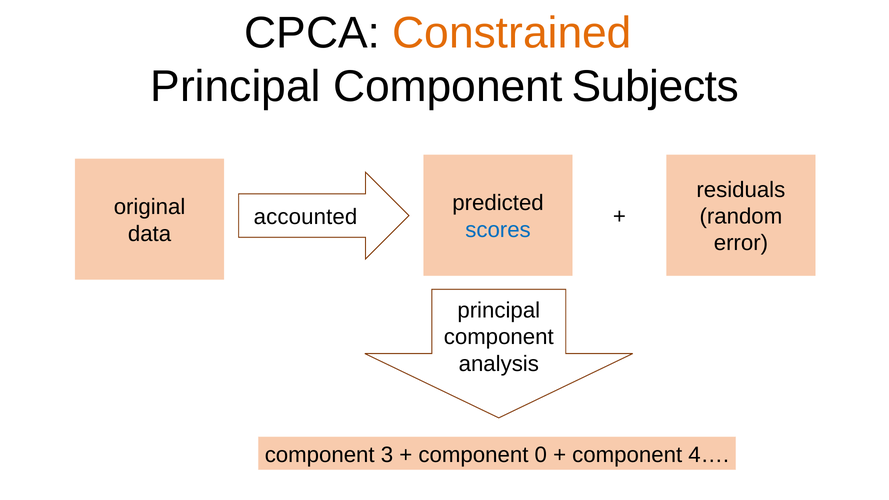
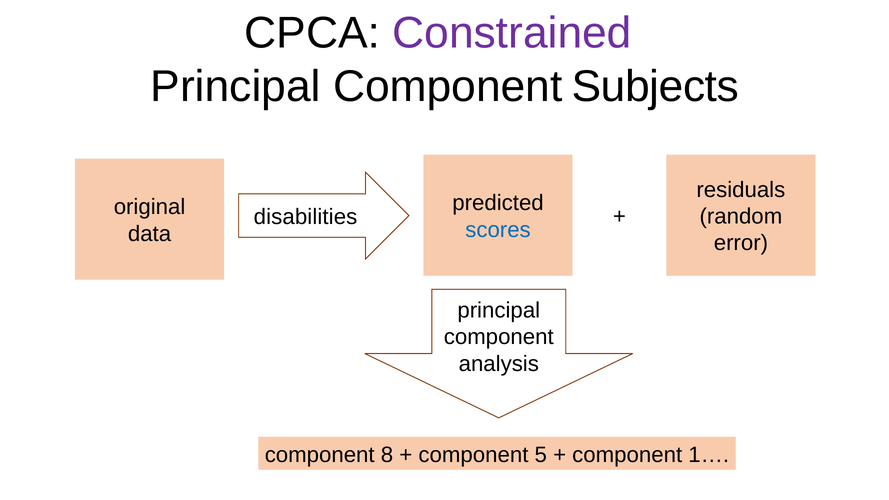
Constrained colour: orange -> purple (512, 33)
accounted: accounted -> disabilities (306, 217)
3: 3 -> 8 (387, 455)
0: 0 -> 5 (541, 455)
4…: 4… -> 1… (709, 455)
